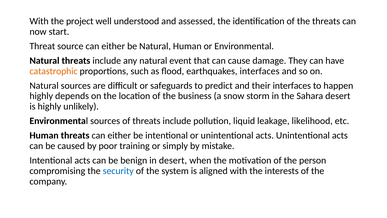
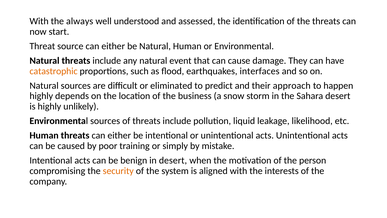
project: project -> always (80, 21)
safeguards: safeguards -> eliminated (171, 85)
their interfaces: interfaces -> approach (292, 85)
security colour: blue -> orange (118, 171)
